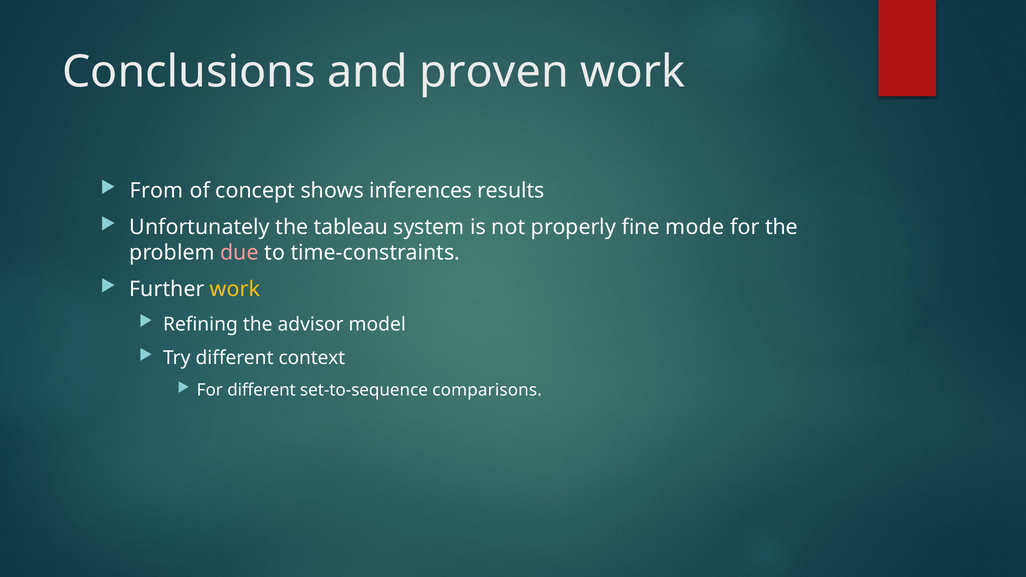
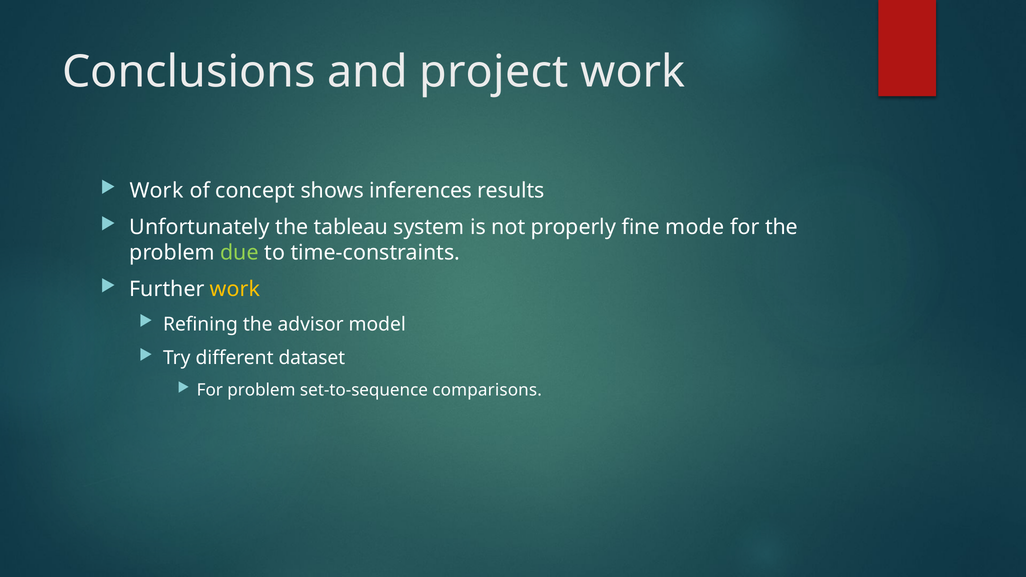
proven: proven -> project (494, 72)
From: From -> Work (157, 191)
due colour: pink -> light green (239, 253)
context: context -> dataset (312, 358)
For different: different -> problem (261, 390)
